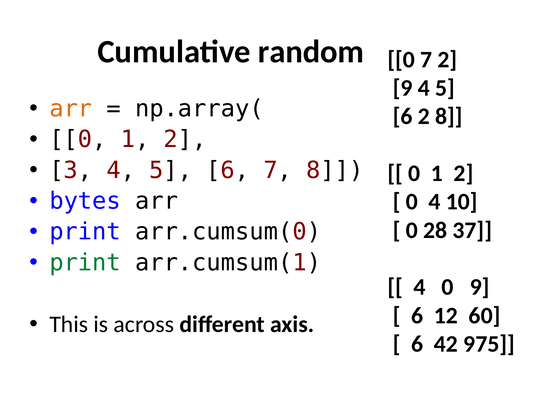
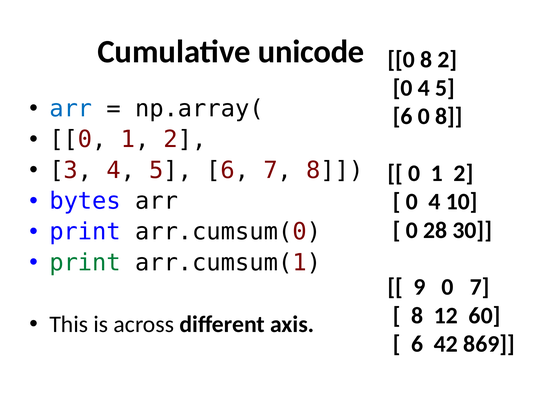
random: random -> unicode (311, 52)
7: 7 -> 8 (426, 60)
9: 9 -> 0 (403, 88)
arr colour: orange -> blue (71, 109)
6 2: 2 -> 0 (424, 117)
37: 37 -> 30 (472, 231)
4: 4 -> 9 (420, 288)
0 9: 9 -> 7 (480, 288)
6: 6 -> 8 (417, 316)
975: 975 -> 869 (489, 345)
